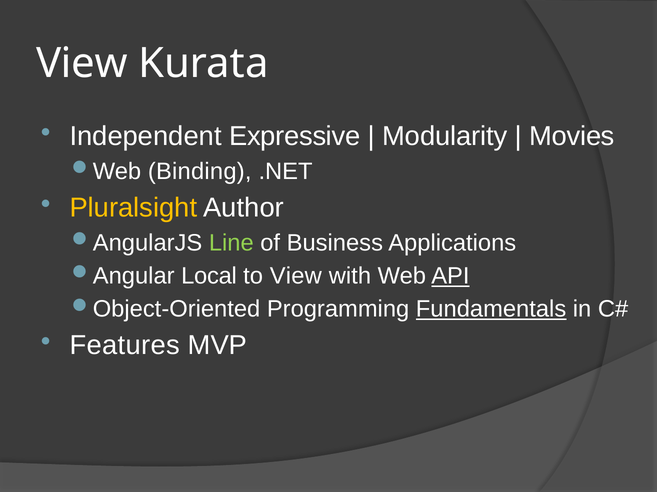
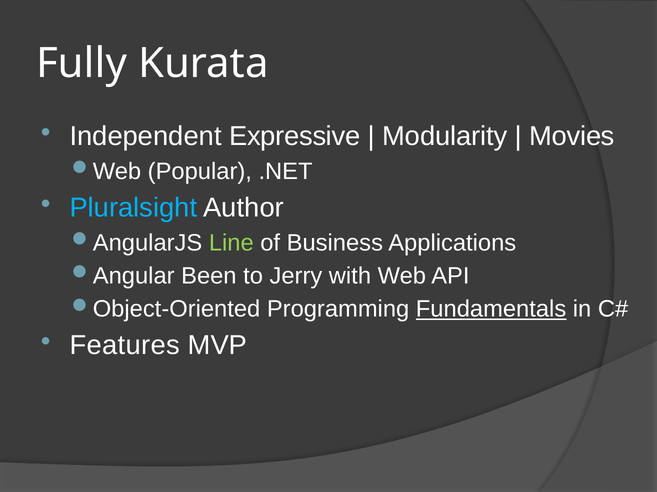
View: View -> Fully (82, 64)
Binding: Binding -> Popular (200, 172)
Pluralsight colour: yellow -> light blue (133, 208)
Local: Local -> Been (209, 276)
to View: View -> Jerry (296, 276)
API underline: present -> none (450, 276)
